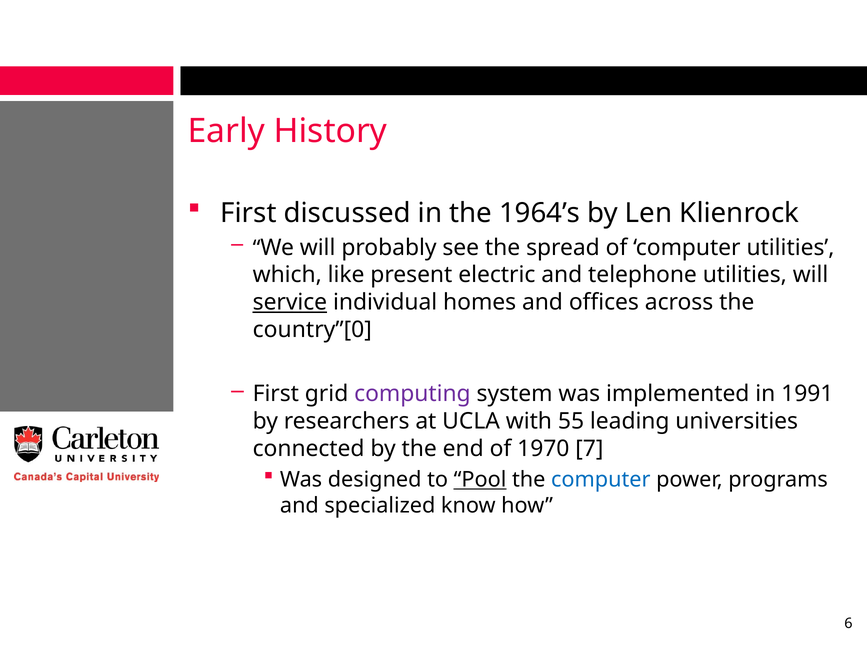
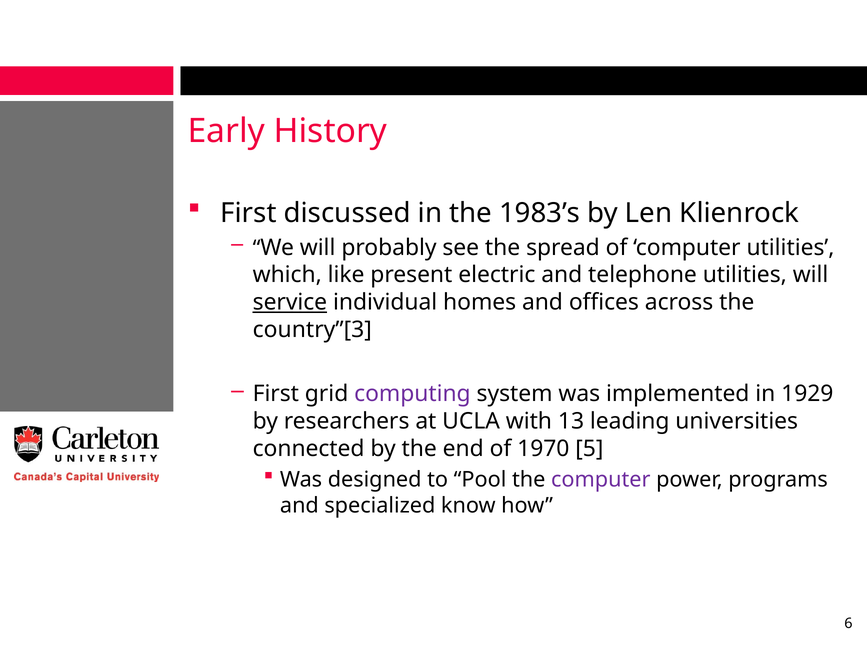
1964’s: 1964’s -> 1983’s (540, 213)
country”[0: country”[0 -> country”[3 (312, 330)
1991: 1991 -> 1929 (807, 394)
55: 55 -> 13 (571, 421)
7: 7 -> 5 (589, 449)
Pool underline: present -> none (480, 480)
computer colour: blue -> purple (601, 480)
